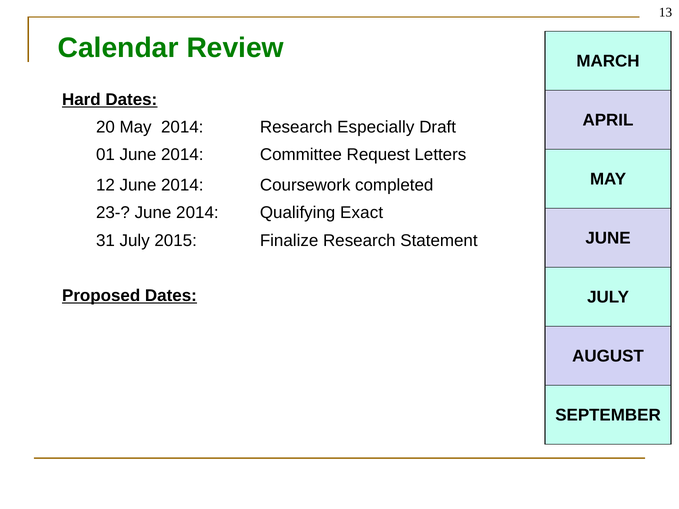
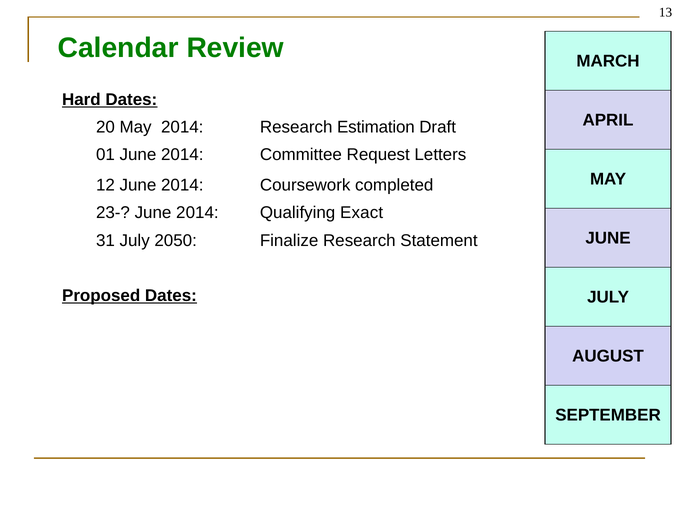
Especially: Especially -> Estimation (376, 127)
2015: 2015 -> 2050 (176, 241)
